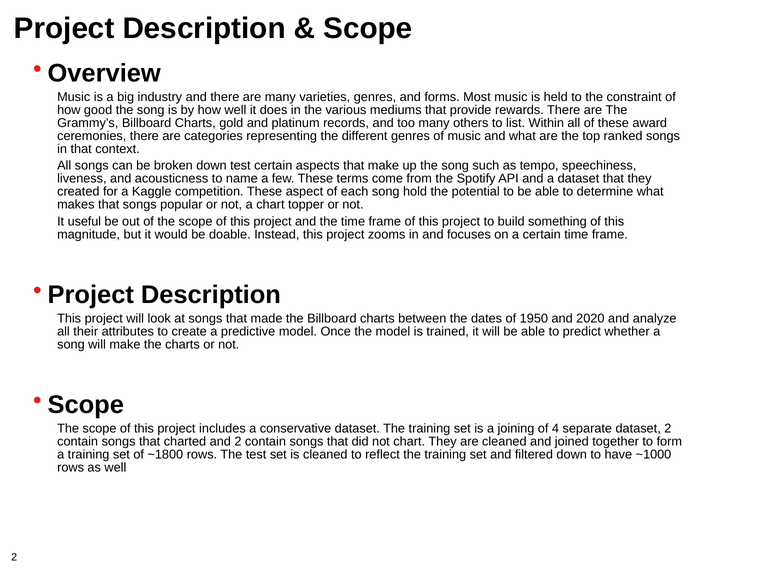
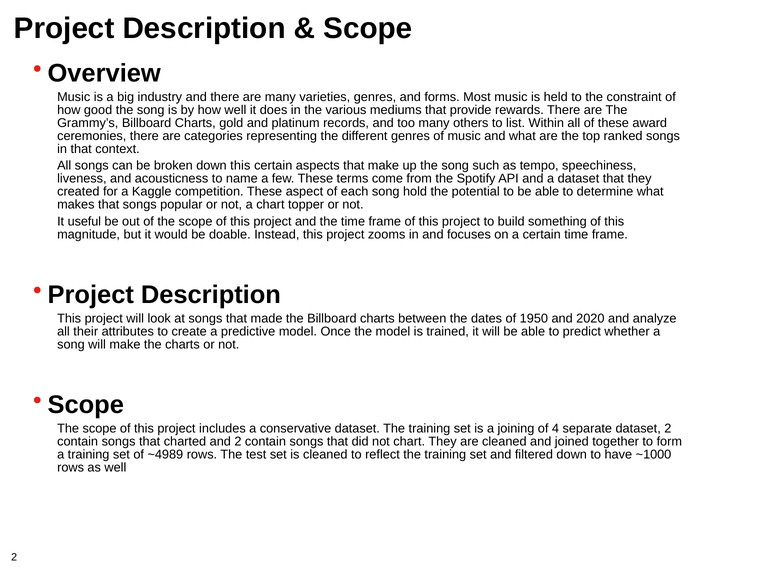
down test: test -> this (240, 166)
~1800: ~1800 -> ~4989 (165, 455)
